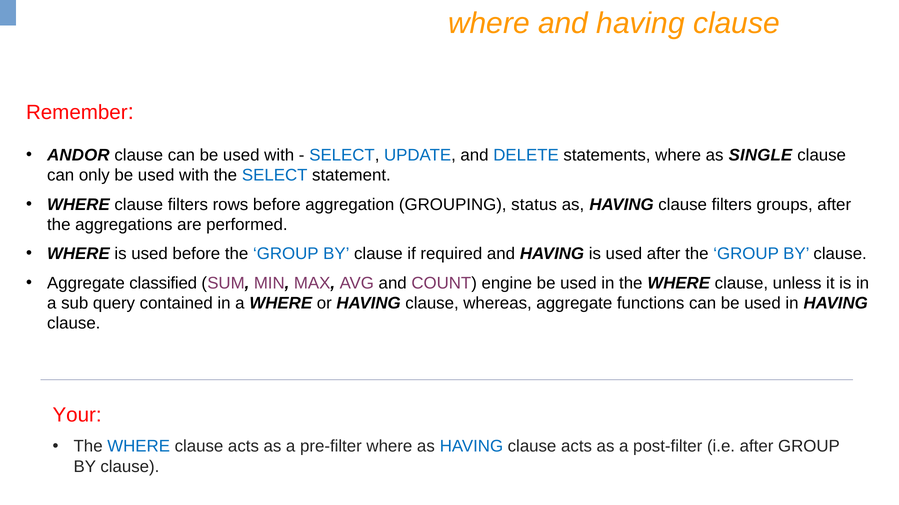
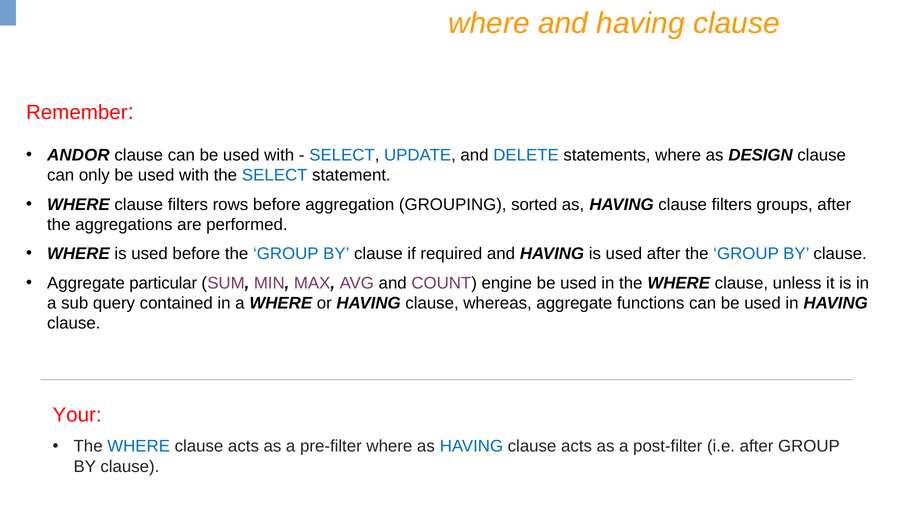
SINGLE: SINGLE -> DESIGN (761, 155)
status: status -> sorted (534, 205)
classified: classified -> particular (163, 283)
